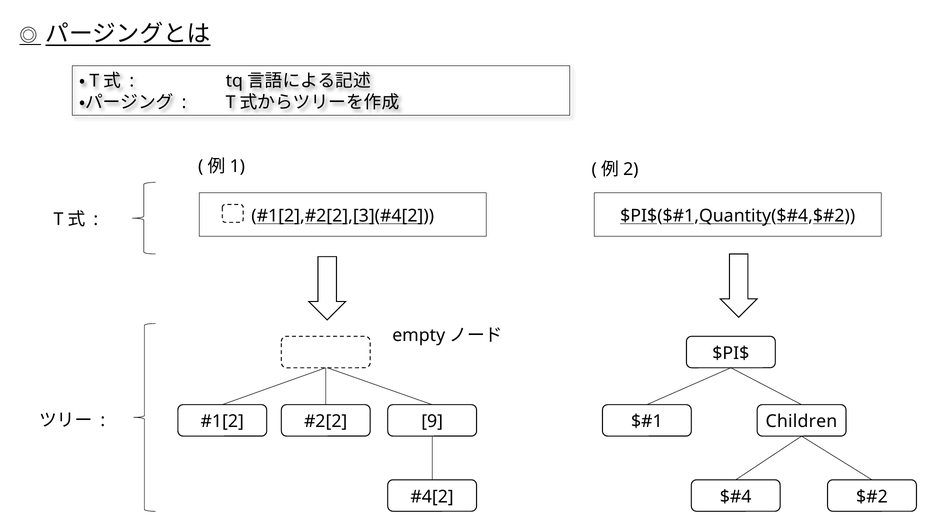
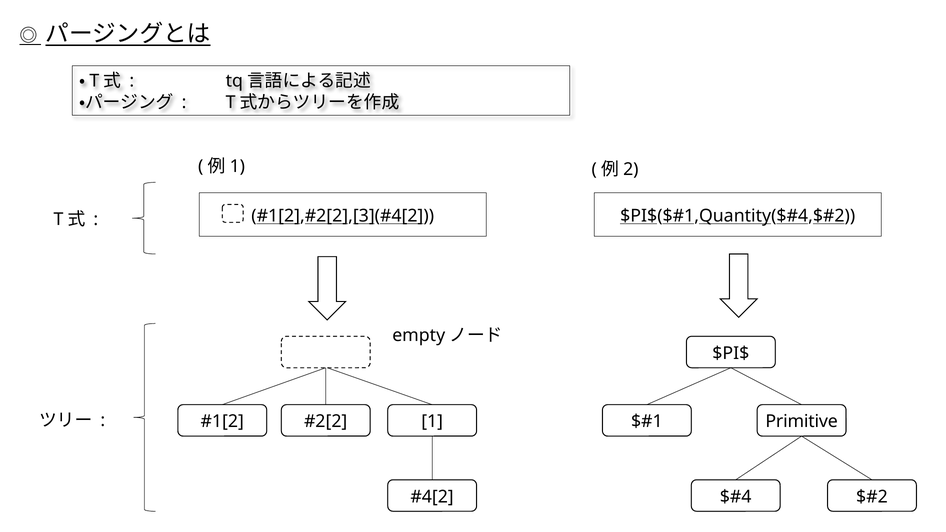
9: 9 -> 1 (432, 422)
Children: Children -> Primitive (802, 422)
